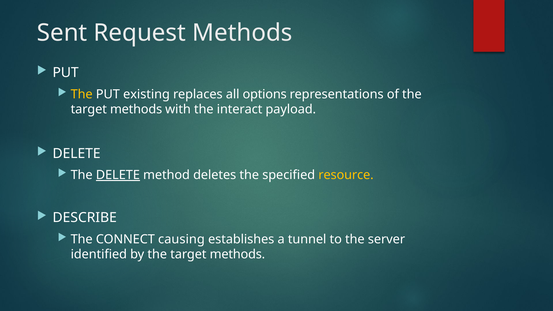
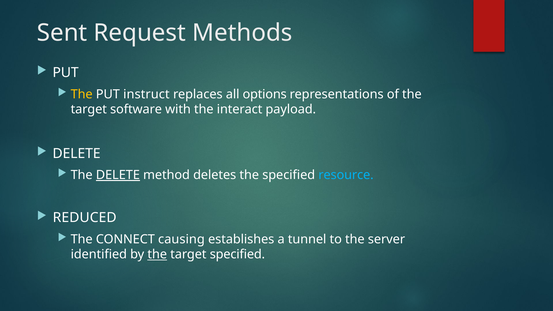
existing: existing -> instruct (146, 94)
methods: methods -> software (136, 109)
resource colour: yellow -> light blue (346, 175)
DESCRIBE: DESCRIBE -> REDUCED (85, 218)
the underline: none -> present (157, 254)
methods: methods -> specified (237, 254)
